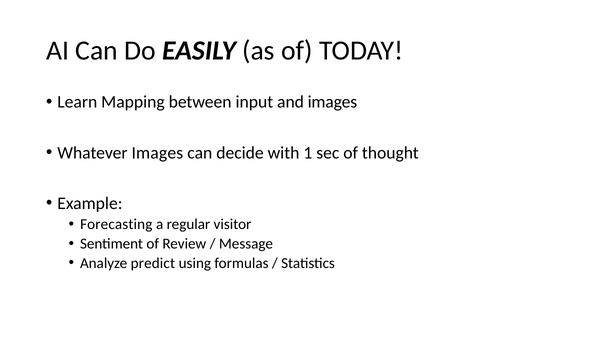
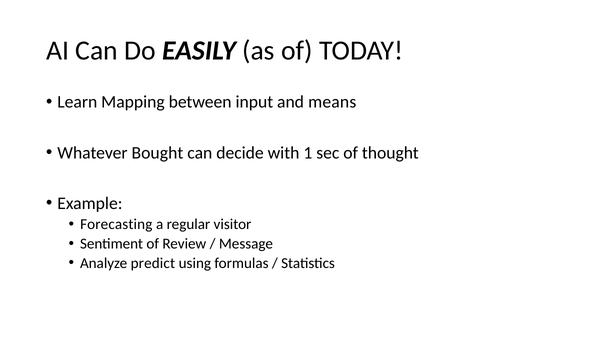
and images: images -> means (332, 102)
Whatever Images: Images -> Bought (157, 153)
